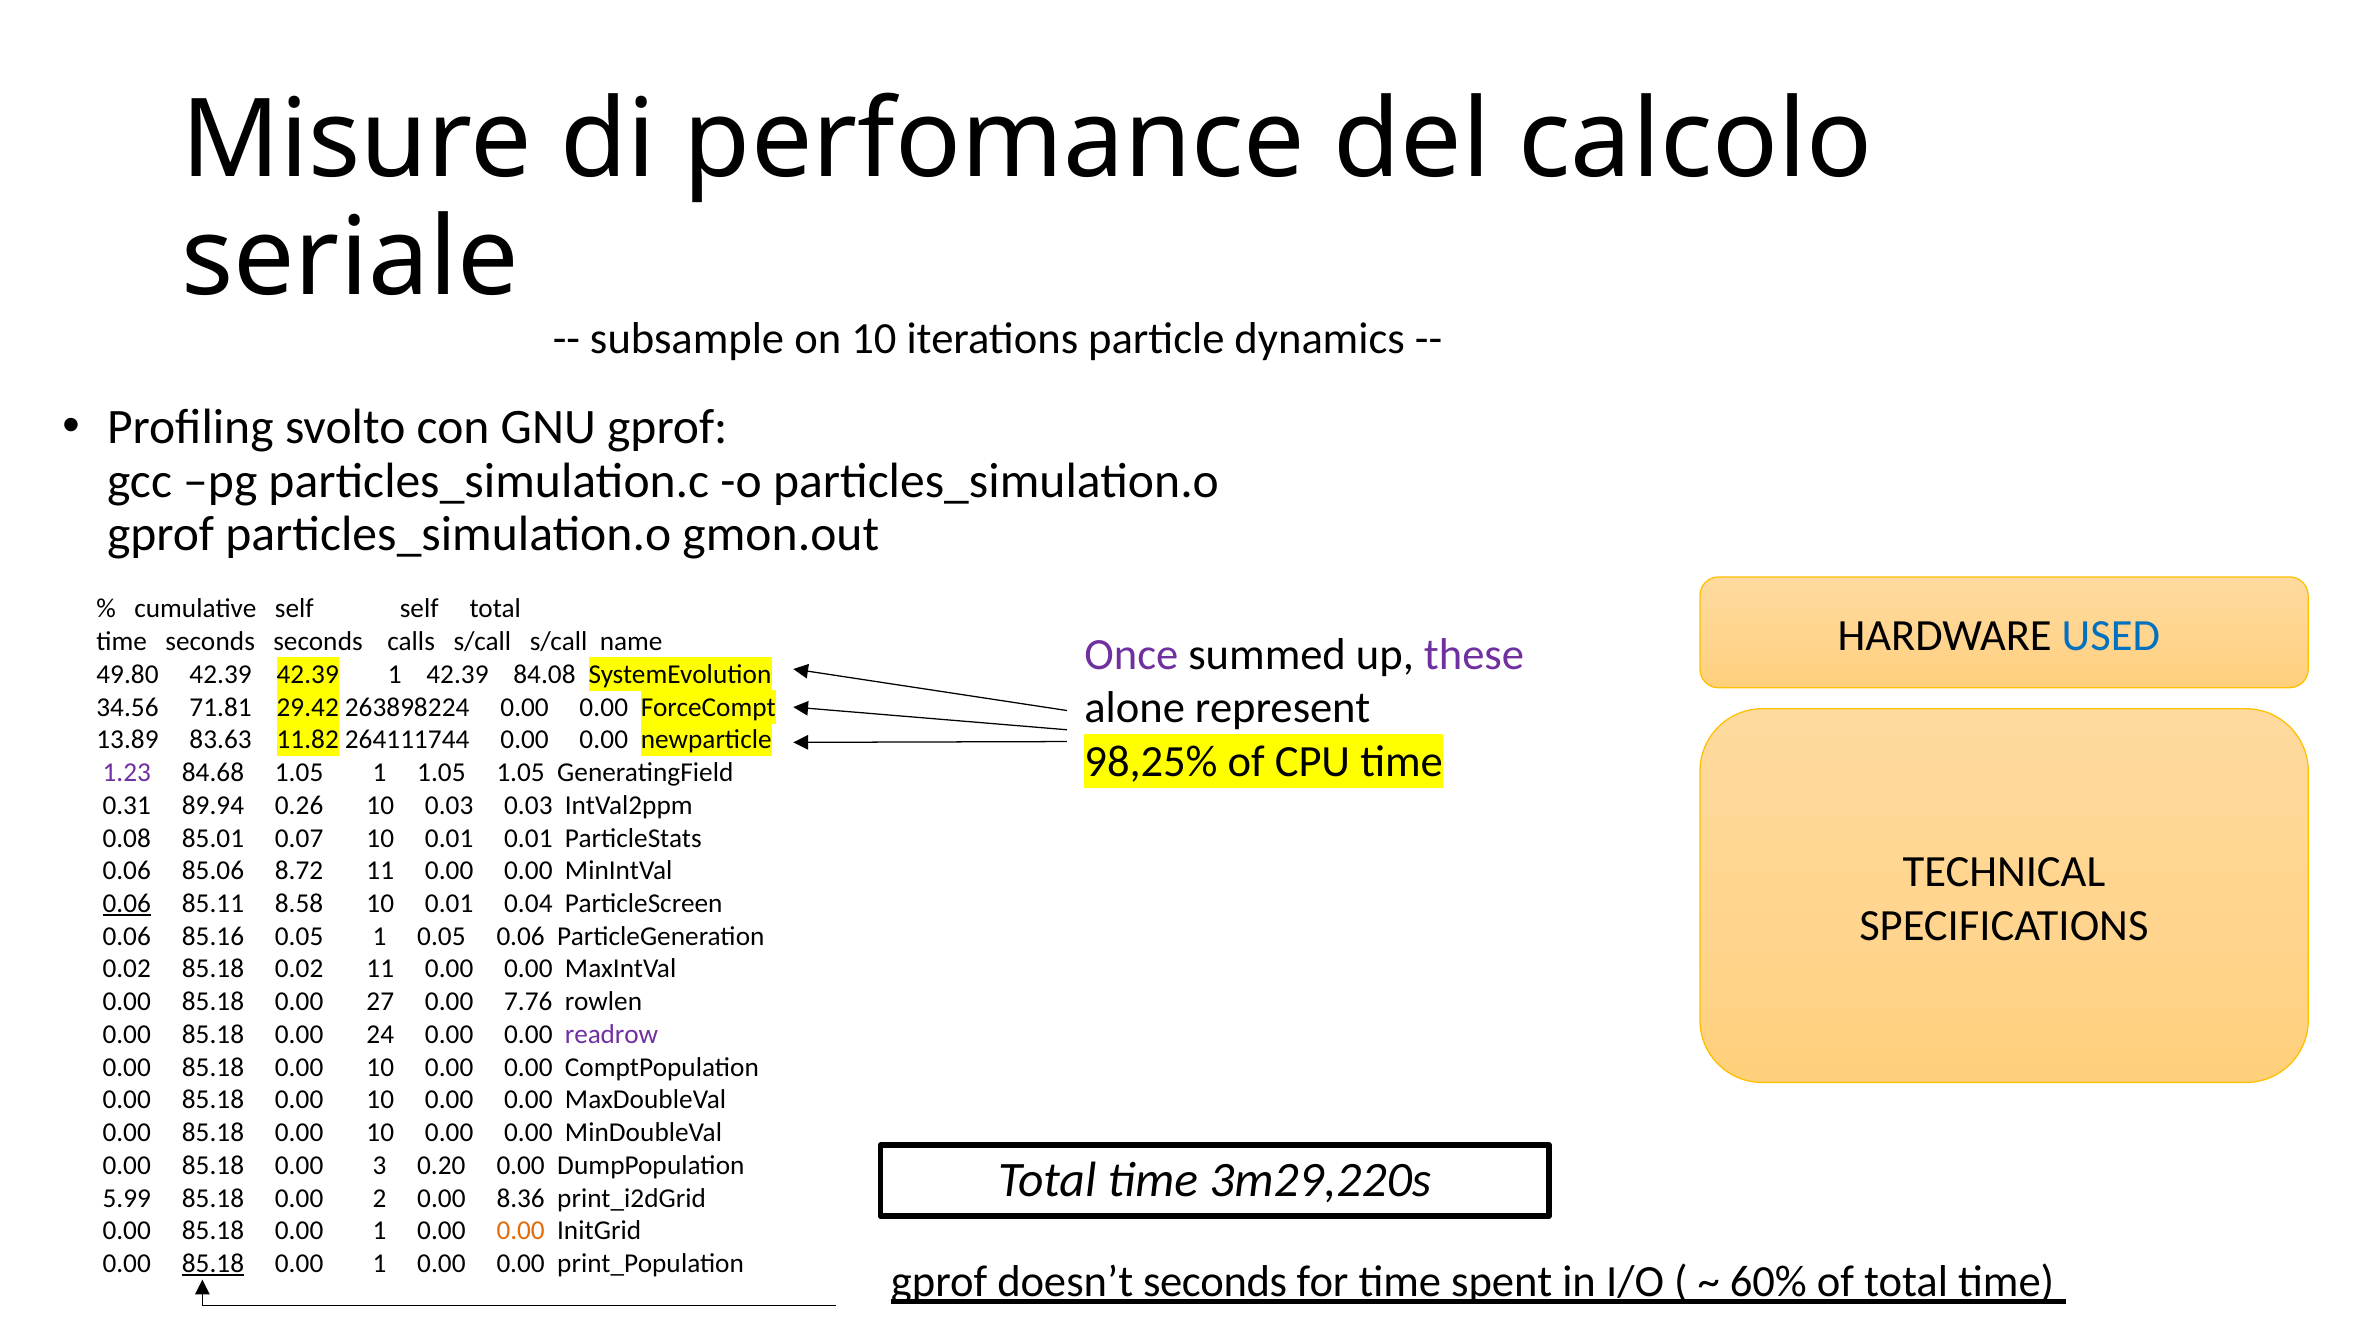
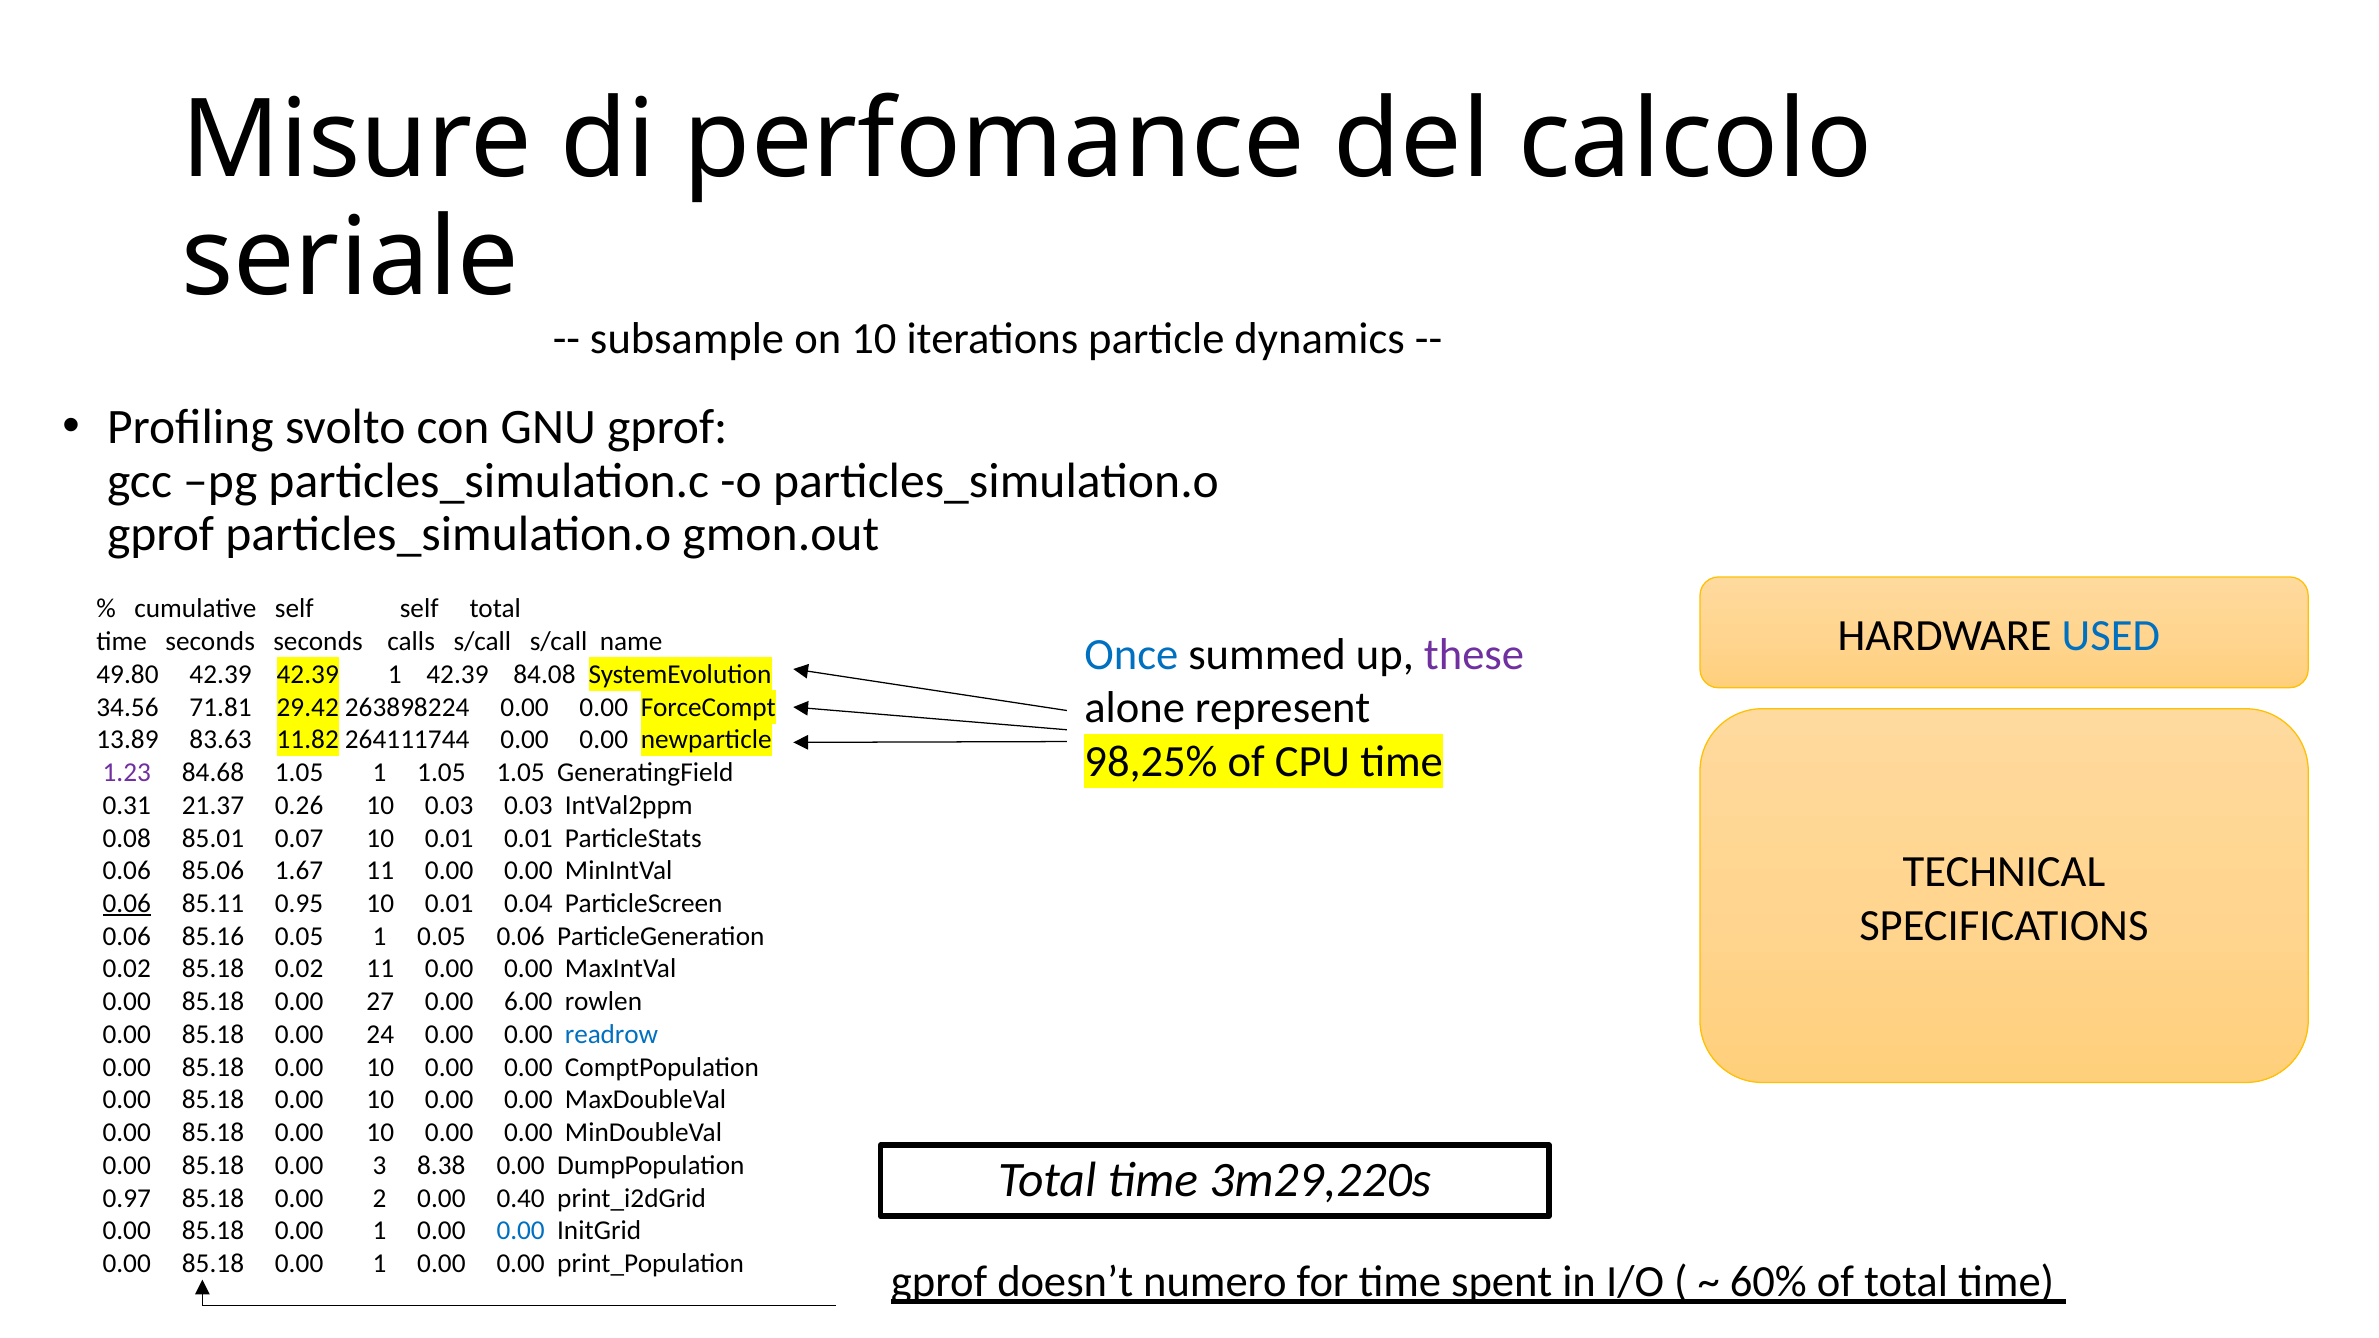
Once colour: purple -> blue (1131, 655)
89.94: 89.94 -> 21.37 (213, 805)
8.72: 8.72 -> 1.67 (299, 871)
8.58: 8.58 -> 0.95 (299, 904)
7.76: 7.76 -> 6.00 (528, 1002)
readrow colour: purple -> blue (612, 1035)
0.20: 0.20 -> 8.38 (441, 1166)
5.99: 5.99 -> 0.97 (127, 1198)
8.36: 8.36 -> 0.40 (521, 1198)
0.00 colour: orange -> blue (521, 1231)
85.18 underline: present -> none (213, 1264)
doesn’t seconds: seconds -> numero (1215, 1282)
